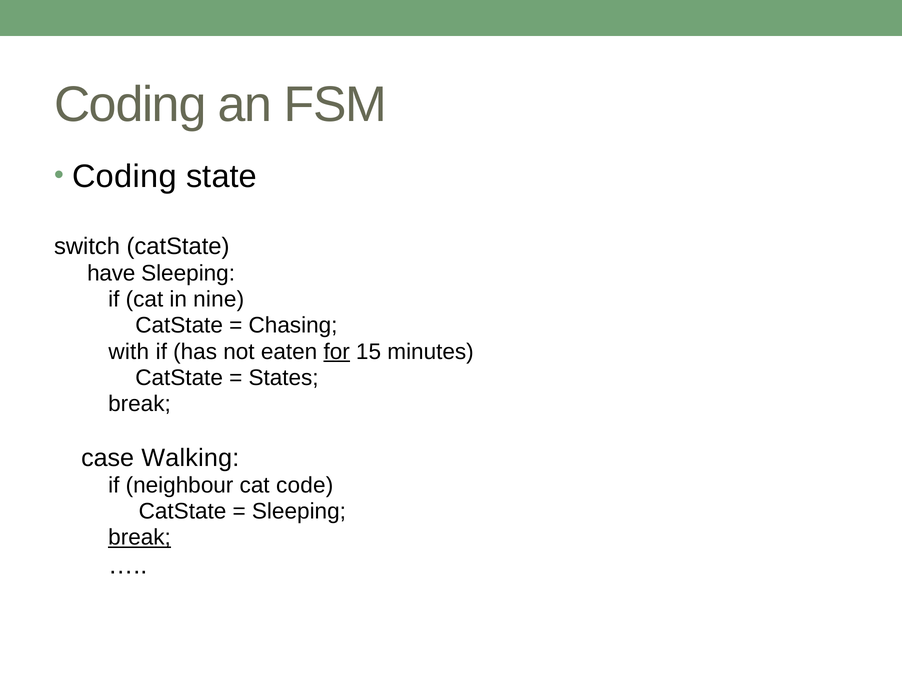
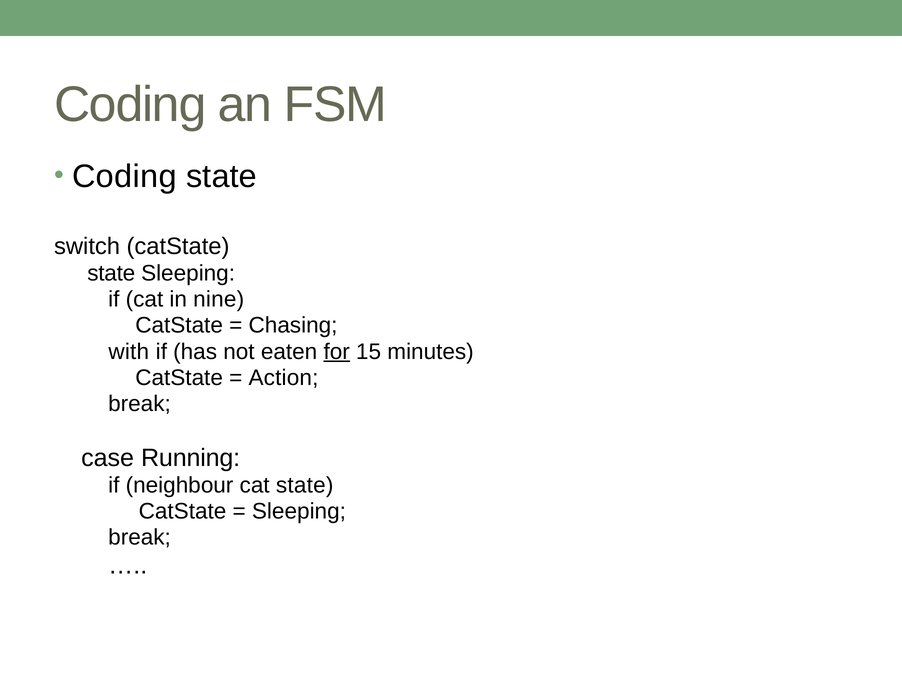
have: have -> state (111, 273)
States: States -> Action (283, 378)
Walking: Walking -> Running (191, 458)
cat code: code -> state (305, 486)
break underline: present -> none (140, 538)
